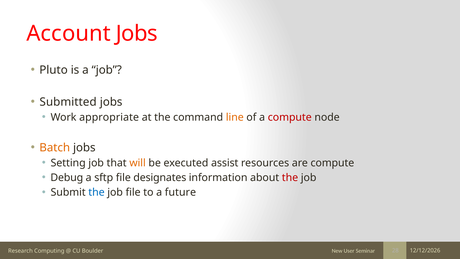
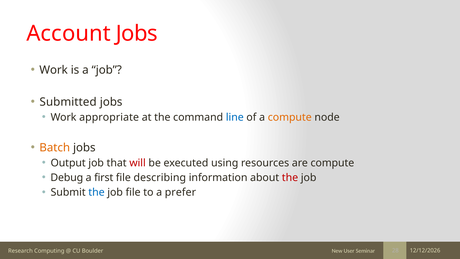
Pluto: Pluto -> Work (54, 70)
line colour: orange -> blue (235, 117)
compute colour: red -> orange (290, 117)
Setting: Setting -> Output (68, 163)
will colour: orange -> red (138, 163)
assist: assist -> using (225, 163)
sftp: sftp -> first (104, 178)
designates: designates -> describing (160, 178)
future: future -> prefer (180, 192)
